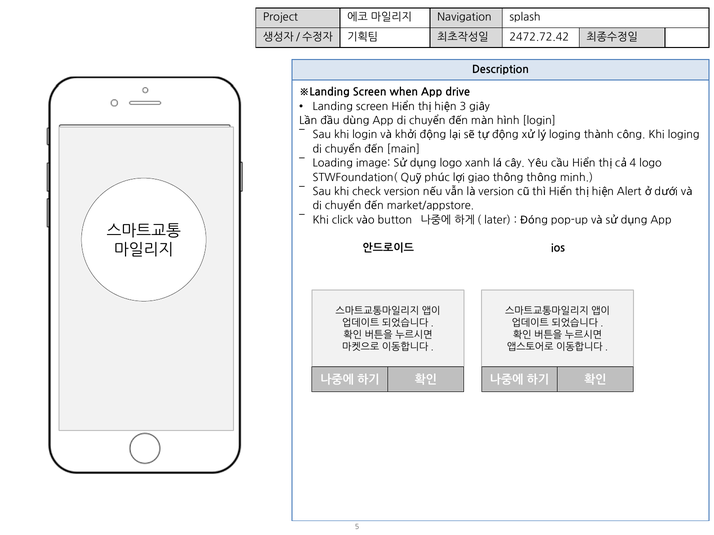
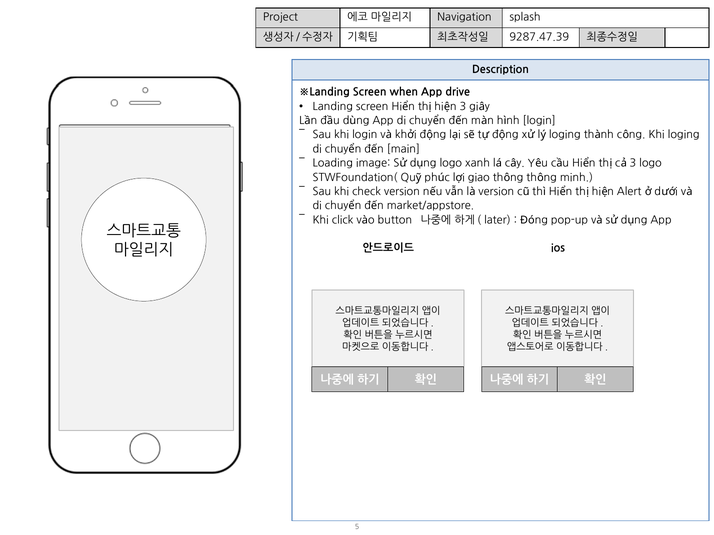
2472.72.42: 2472.72.42 -> 9287.47.39 (539, 37)
4: 4 -> 3 (633, 163)
